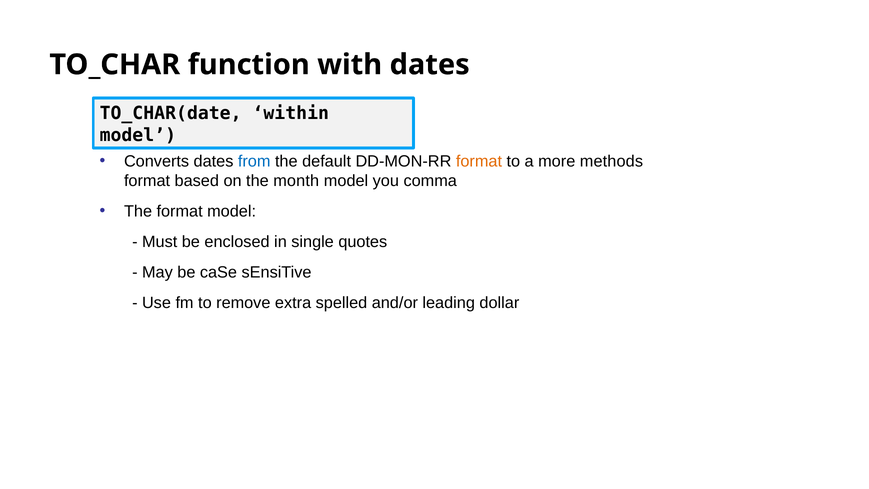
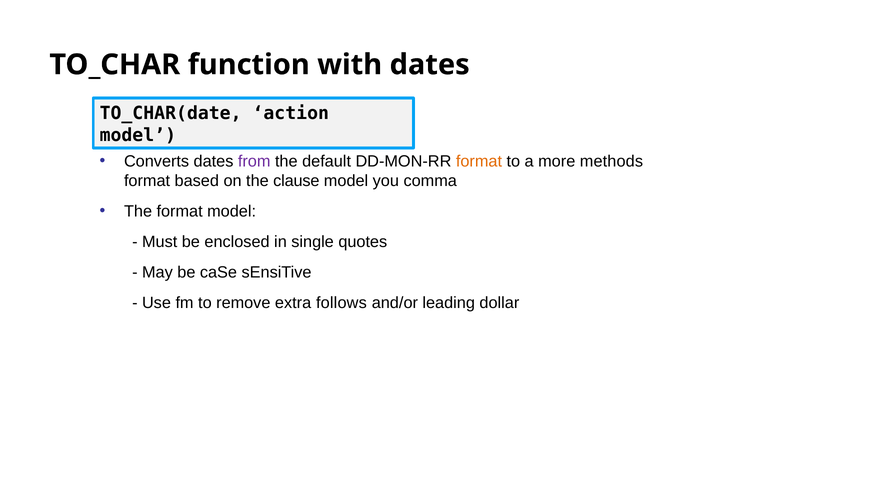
within: within -> action (291, 113)
from colour: blue -> purple (254, 161)
month: month -> clause (296, 181)
spelled: spelled -> follows (341, 303)
